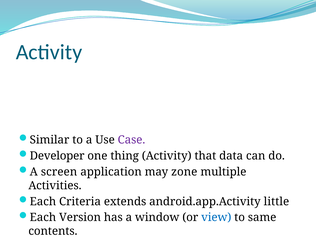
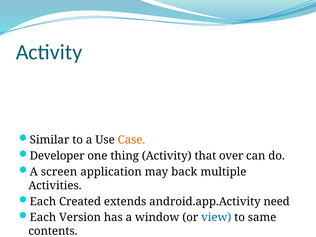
Case colour: purple -> orange (131, 140)
data: data -> over (231, 156)
zone: zone -> back (184, 172)
Criteria: Criteria -> Created (80, 201)
little: little -> need (277, 201)
